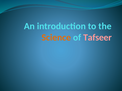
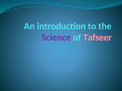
Science colour: orange -> purple (56, 38)
